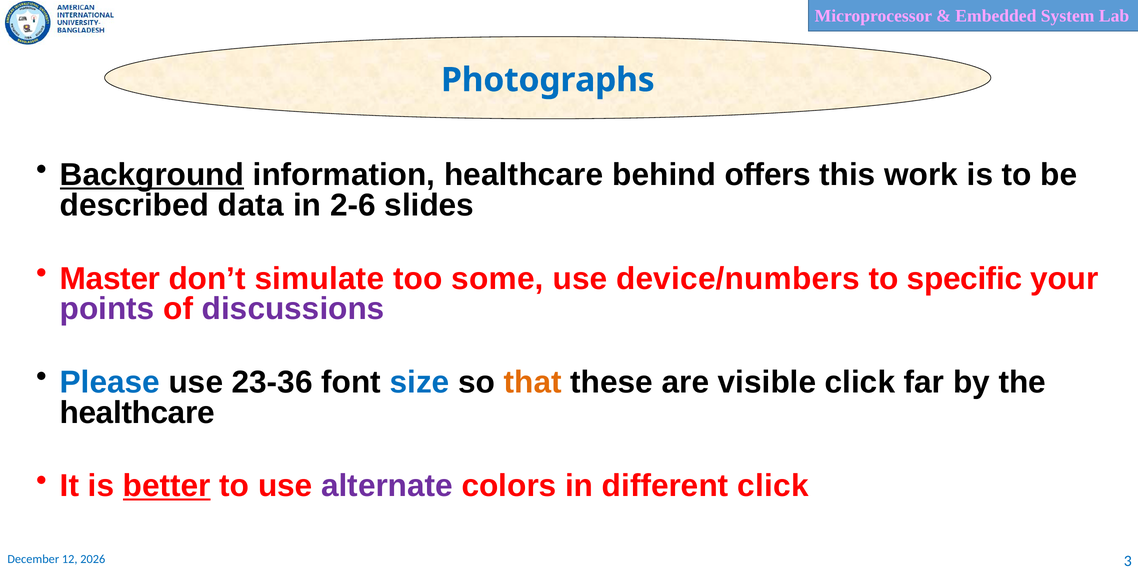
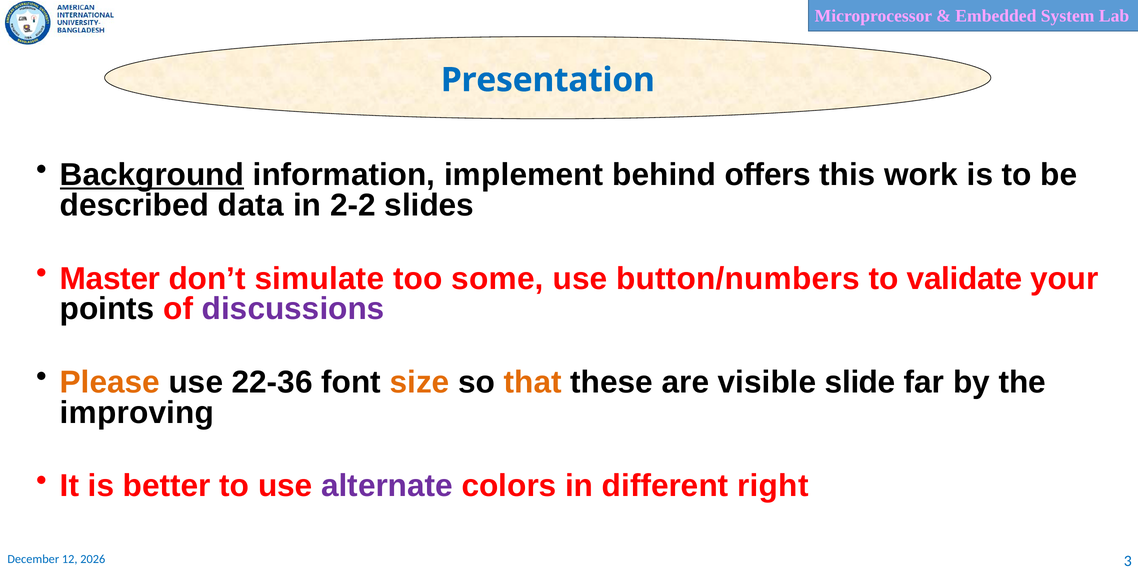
Photographs: Photographs -> Presentation (548, 80)
information healthcare: healthcare -> implement (524, 175)
2-6: 2-6 -> 2-2 (353, 205)
device/numbers: device/numbers -> button/numbers (738, 279)
specific: specific -> validate (964, 279)
points colour: purple -> black (107, 309)
Please colour: blue -> orange (110, 382)
23-36: 23-36 -> 22-36 (272, 382)
size colour: blue -> orange (420, 382)
visible click: click -> slide (860, 382)
healthcare: healthcare -> improving (137, 413)
better underline: present -> none (167, 486)
different click: click -> right (773, 486)
